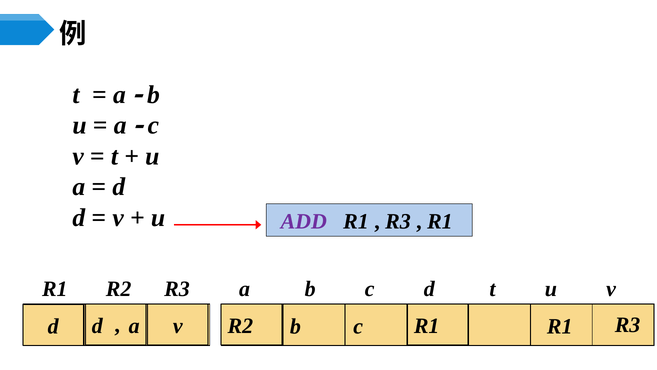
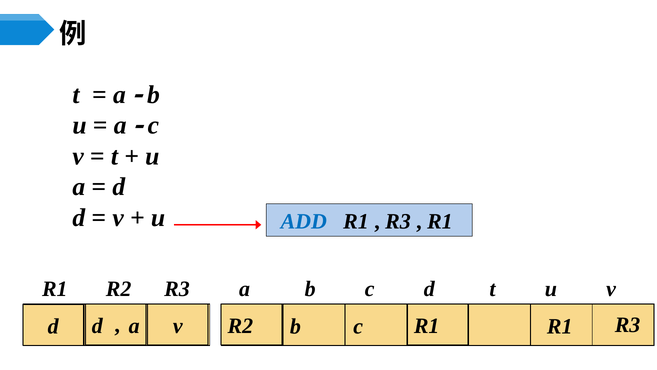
ADD colour: purple -> blue (304, 221)
